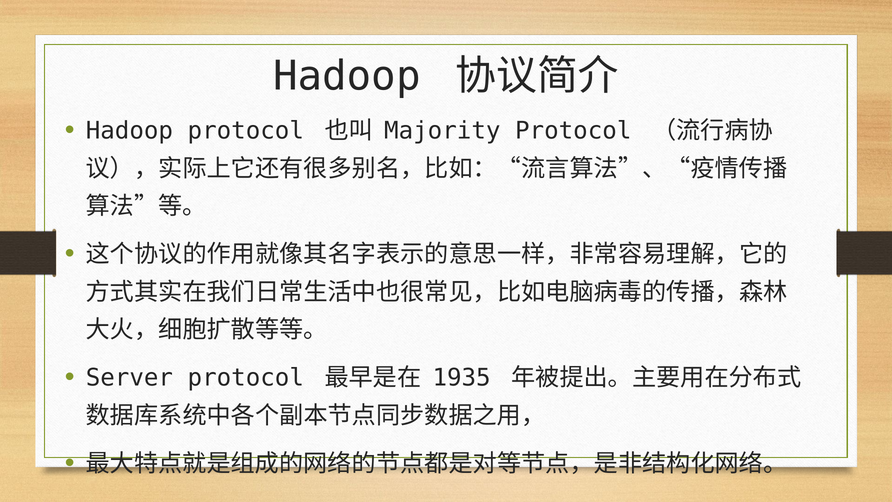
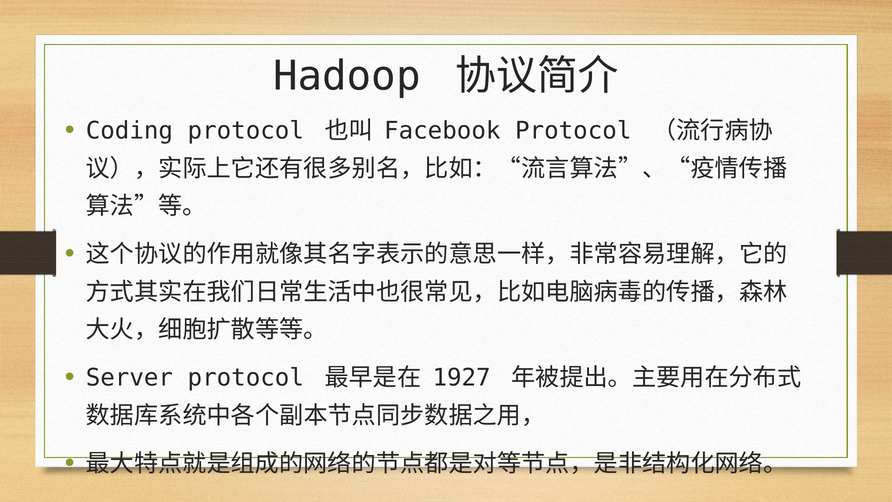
Hadoop: Hadoop -> Coding (129, 131)
Majority: Majority -> Facebook (442, 131)
1935: 1935 -> 1927 (462, 378)
